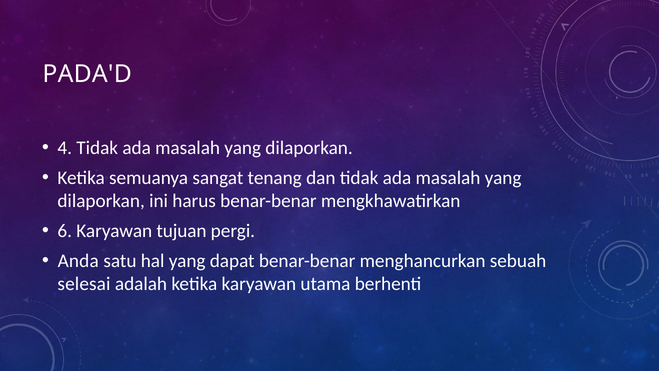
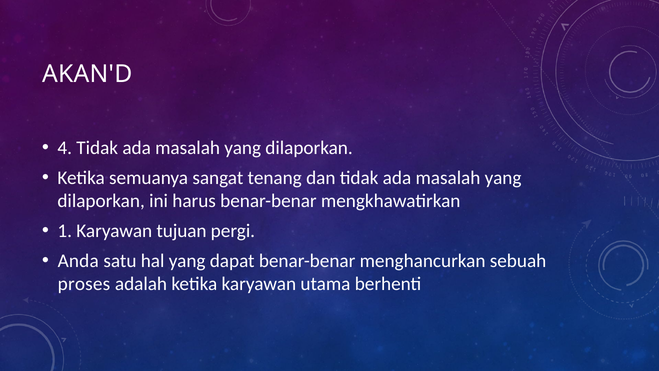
PADA'D: PADA'D -> AKAN'D (87, 74)
6: 6 -> 1 (65, 231)
selesai: selesai -> proses (84, 284)
